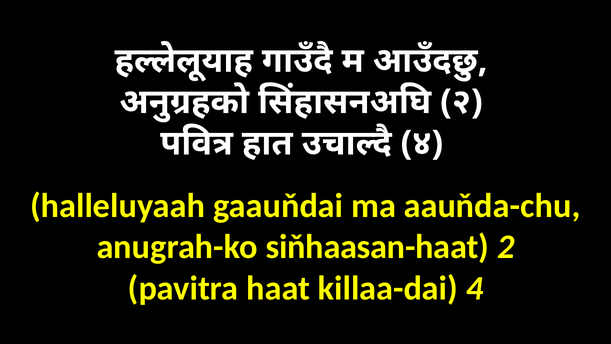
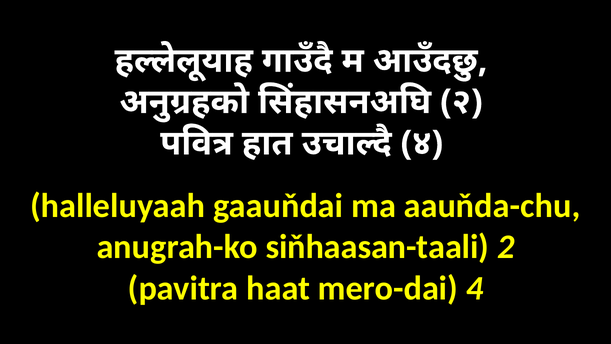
siňhaasan-haat: siňhaasan-haat -> siňhaasan-taali (377, 247)
killaa-dai: killaa-dai -> mero-dai (388, 288)
